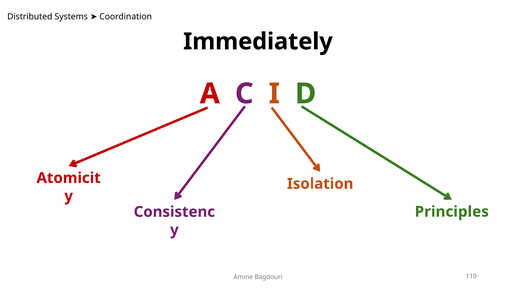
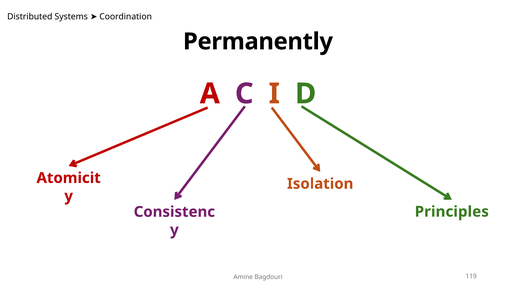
Immediately: Immediately -> Permanently (258, 42)
